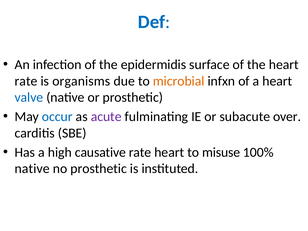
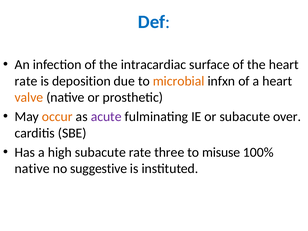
epidermidis: epidermidis -> intracardiac (154, 65)
organisms: organisms -> deposition (81, 81)
valve colour: blue -> orange (29, 97)
occur colour: blue -> orange (57, 117)
high causative: causative -> subacute (100, 152)
rate heart: heart -> three (169, 152)
no prosthetic: prosthetic -> suggestive (99, 169)
